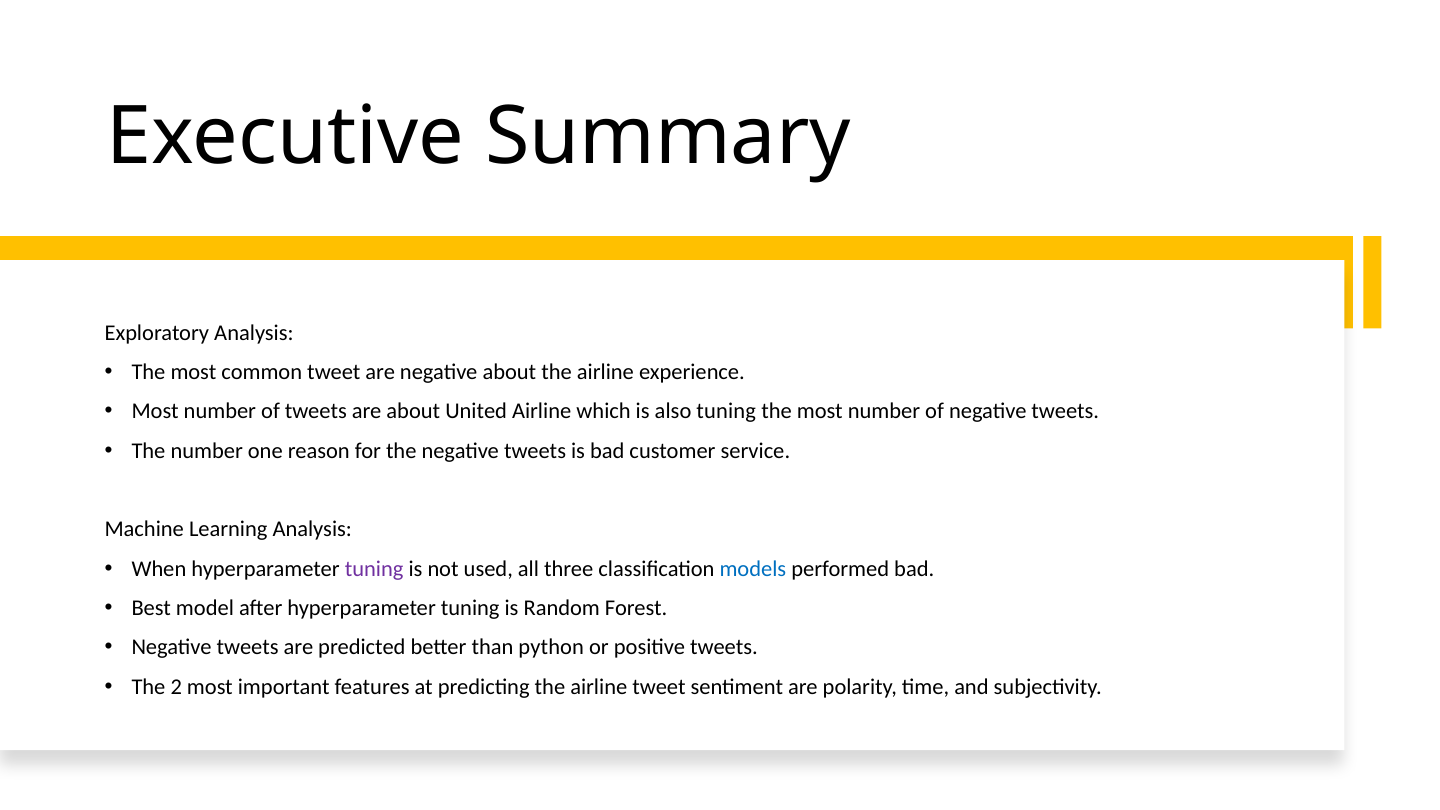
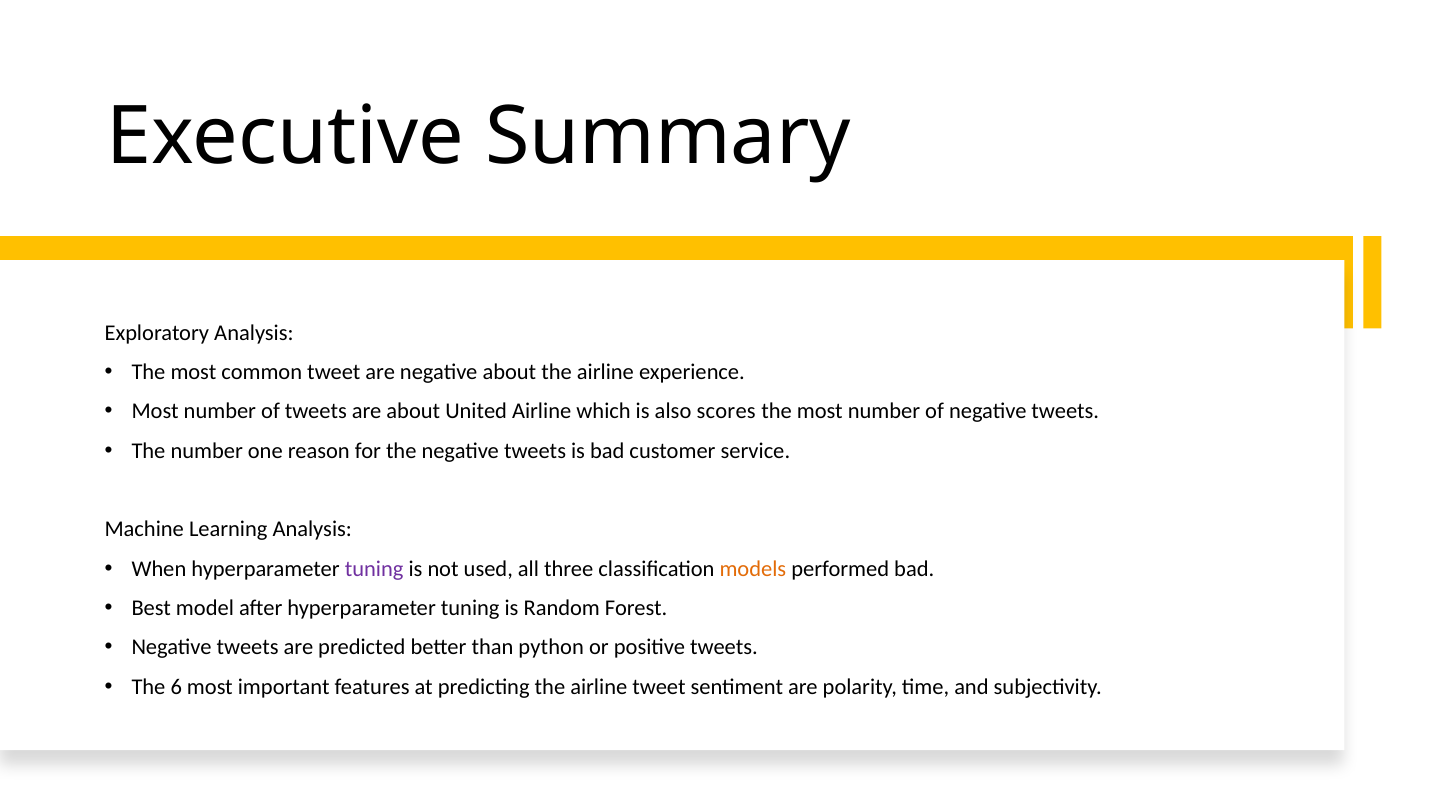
also tuning: tuning -> scores (726, 411)
models colour: blue -> orange (753, 569)
2: 2 -> 6 (176, 687)
